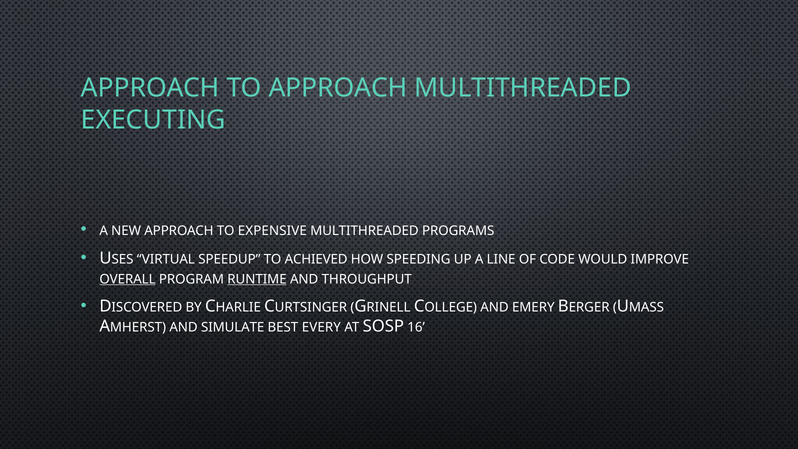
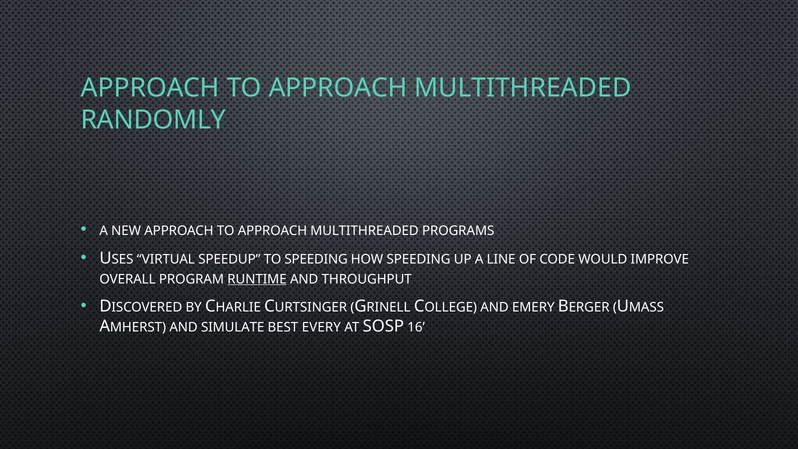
EXECUTING: EXECUTING -> RANDOMLY (153, 120)
NEW APPROACH TO EXPENSIVE: EXPENSIVE -> APPROACH (272, 231)
TO ACHIEVED: ACHIEVED -> SPEEDING (316, 259)
OVERALL underline: present -> none (128, 279)
